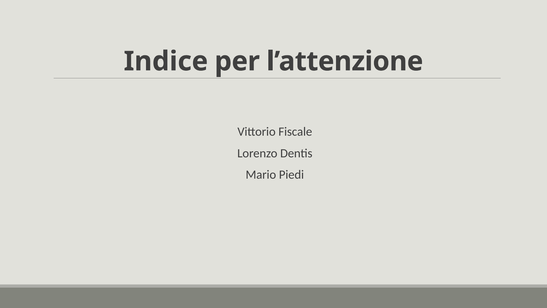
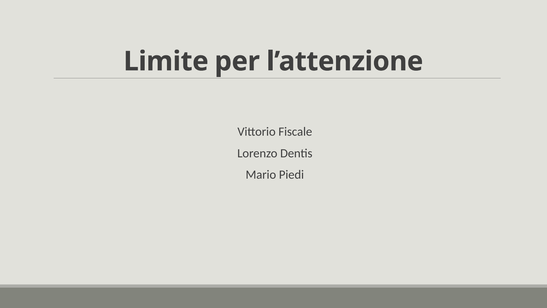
Indice: Indice -> Limite (166, 61)
